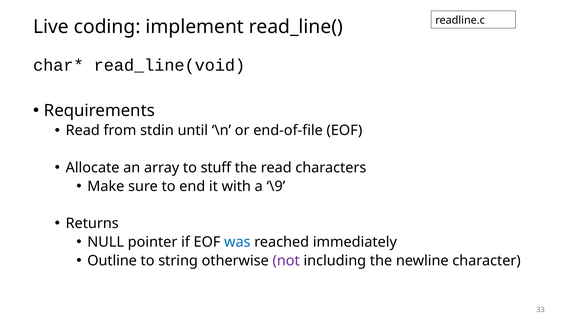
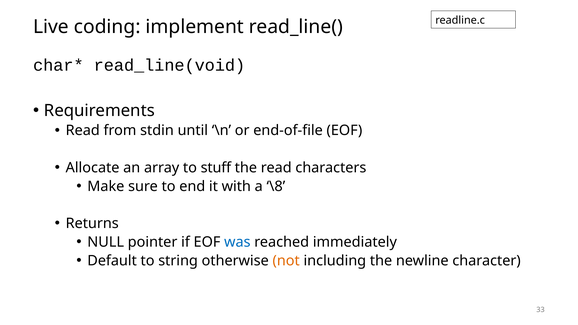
\9: \9 -> \8 (276, 186)
Outline: Outline -> Default (112, 261)
not colour: purple -> orange (286, 261)
